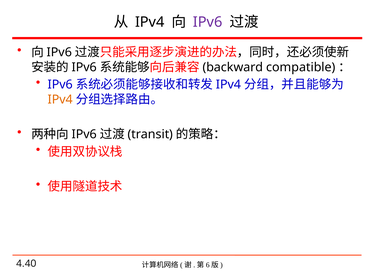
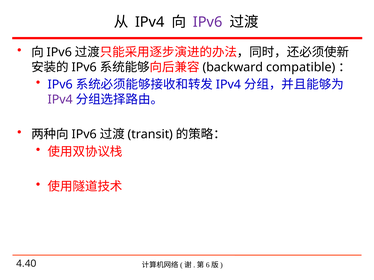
IPv4 colour: orange -> purple (60, 100)
